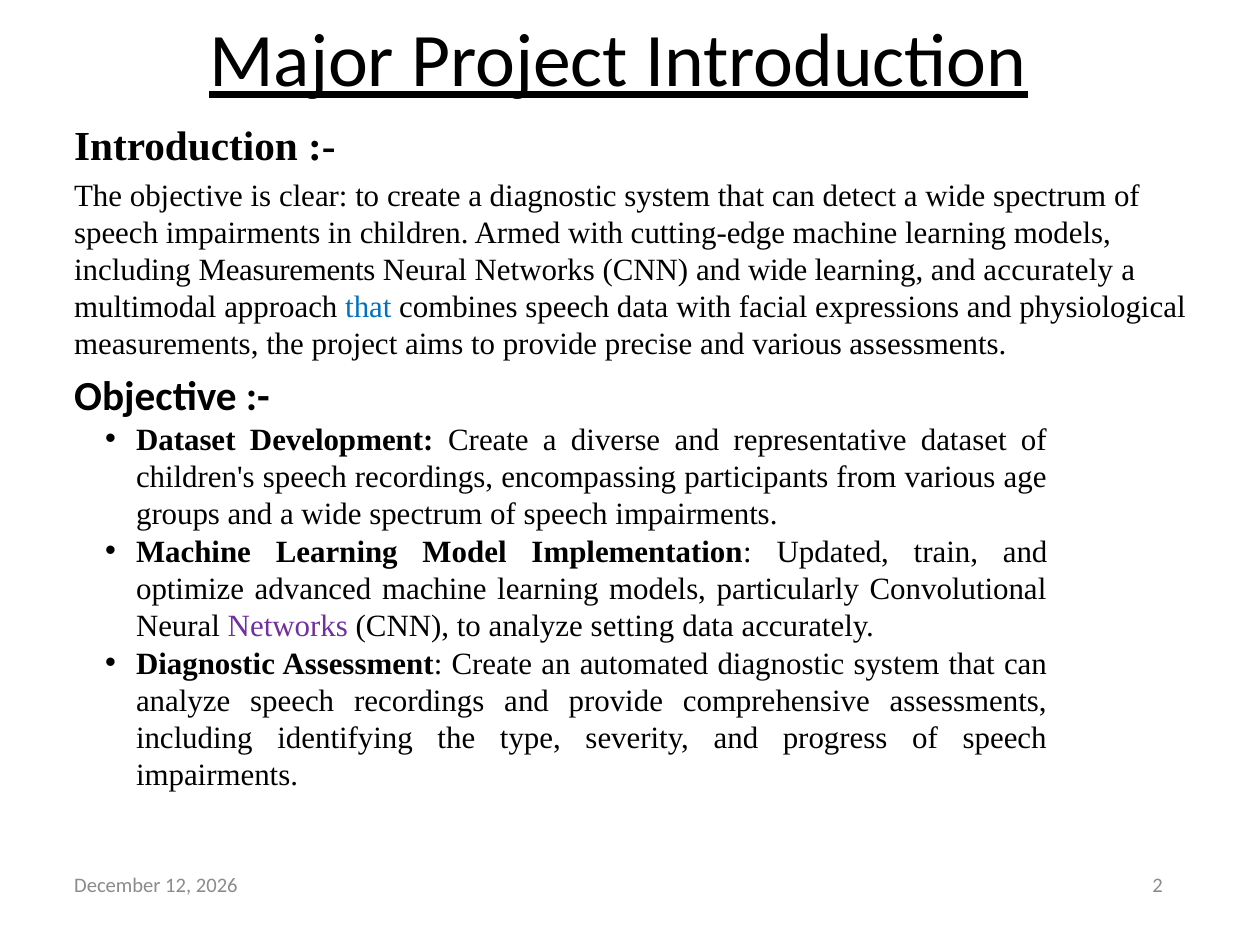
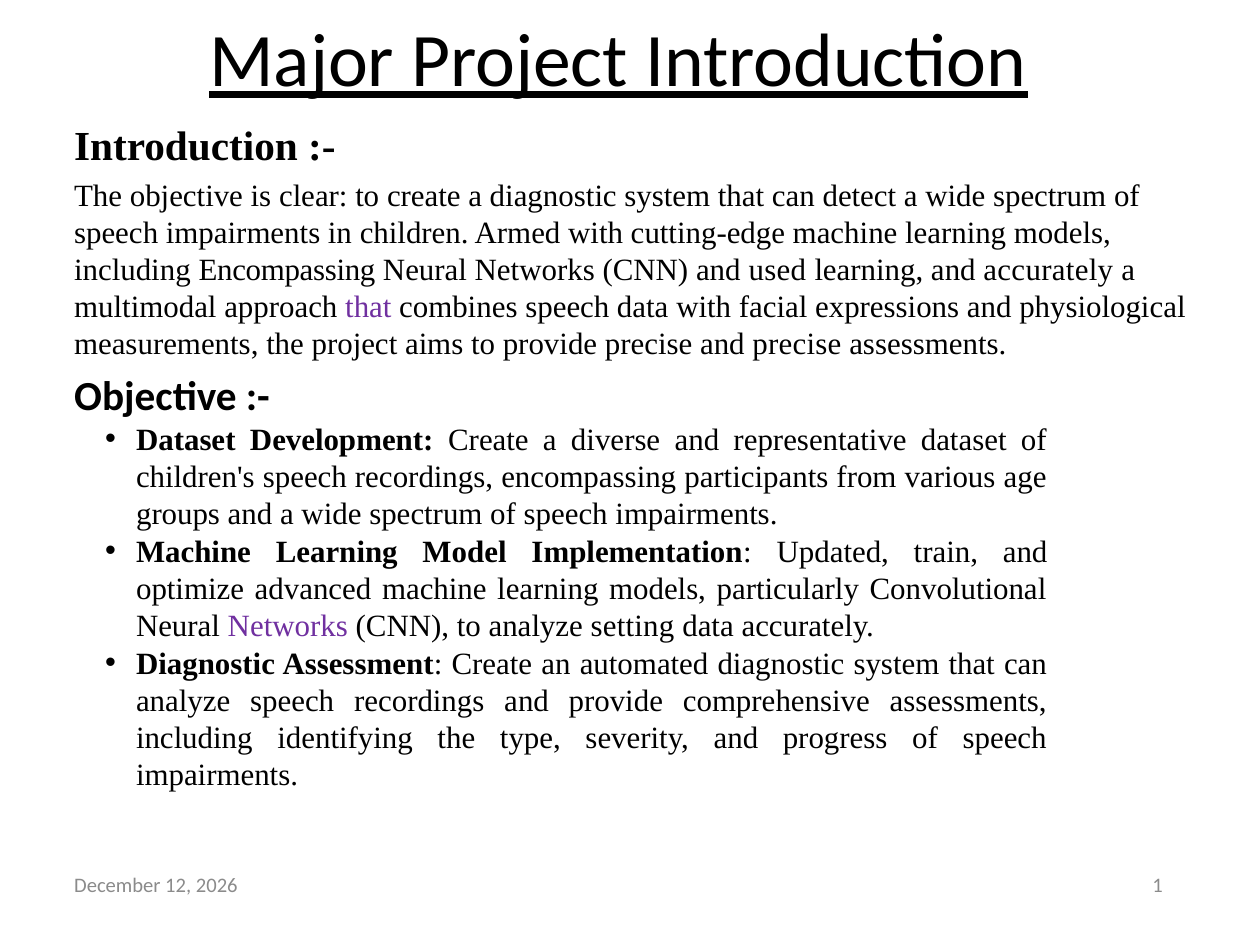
including Measurements: Measurements -> Encompassing (287, 270)
and wide: wide -> used (777, 270)
that colour: blue -> purple (368, 307)
and various: various -> precise (797, 344)
2: 2 -> 1 (1158, 886)
